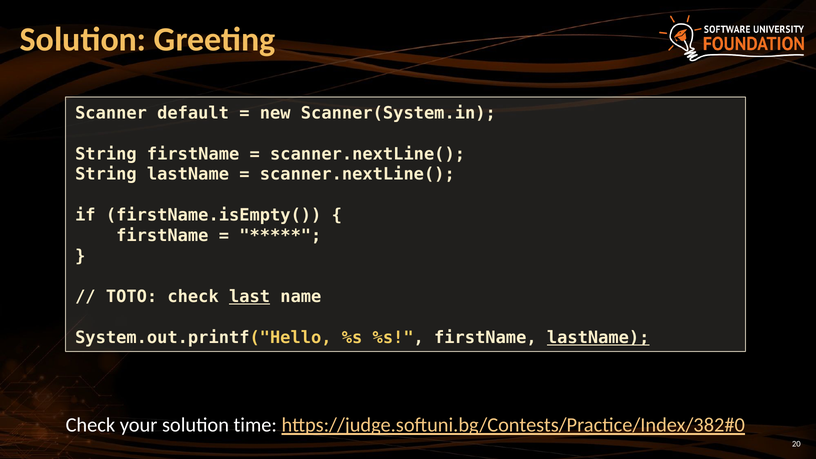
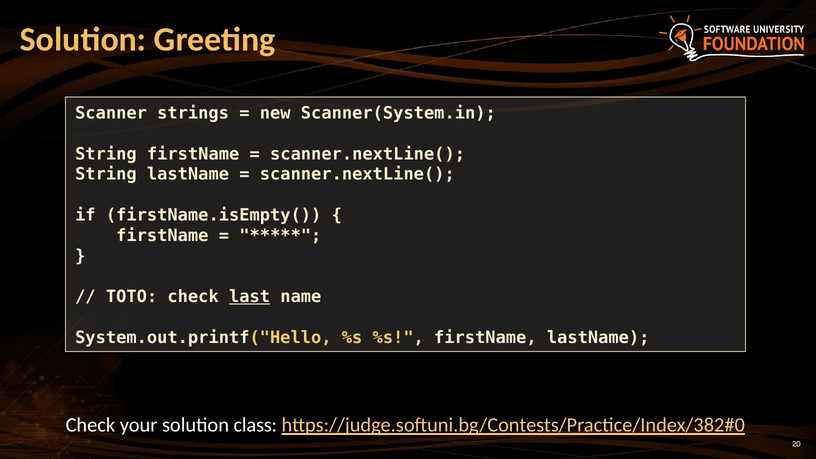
default: default -> strings (193, 113)
lastName underline: present -> none (598, 338)
time: time -> class (255, 425)
